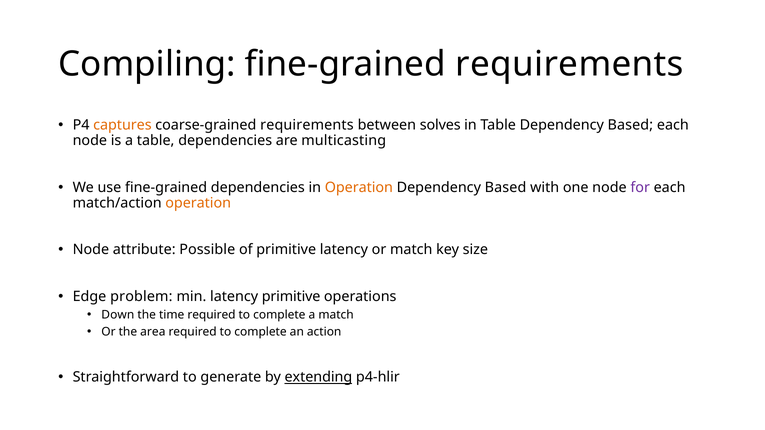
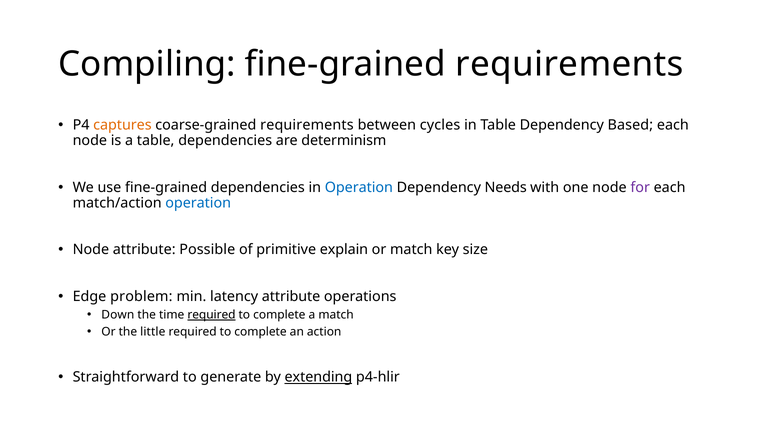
solves: solves -> cycles (440, 125)
multicasting: multicasting -> determinism (344, 141)
Operation colour: orange -> blue (359, 187)
Based: Based -> Needs (506, 187)
operation colour: orange -> blue (198, 203)
primitive latency: latency -> explain (344, 250)
latency primitive: primitive -> attribute (291, 297)
required underline: none -> present (211, 315)
area: area -> little (153, 332)
